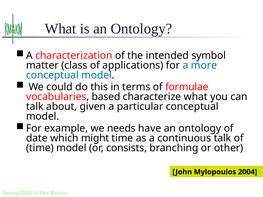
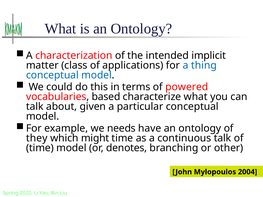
symbol: symbol -> implicit (209, 56)
more: more -> thing (204, 65)
formulae: formulae -> powered (187, 87)
date: date -> they (37, 138)
consists: consists -> denotes (127, 148)
